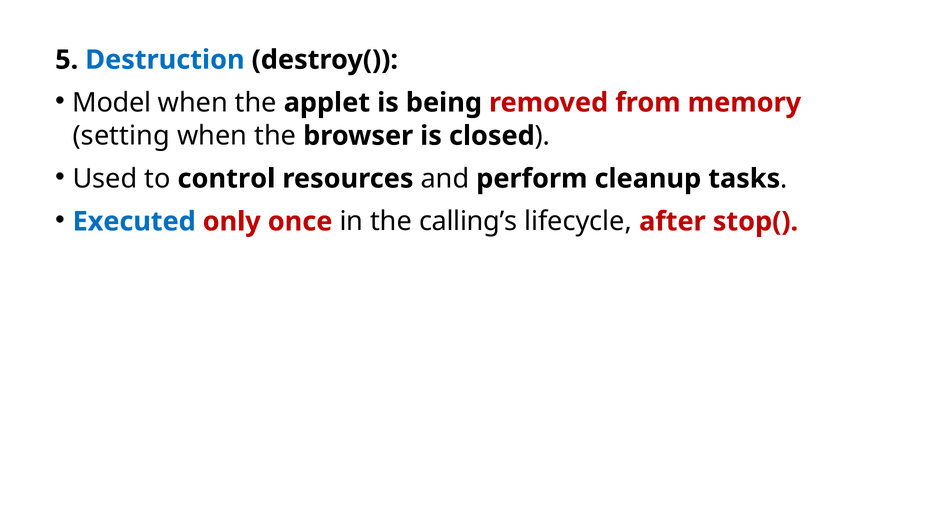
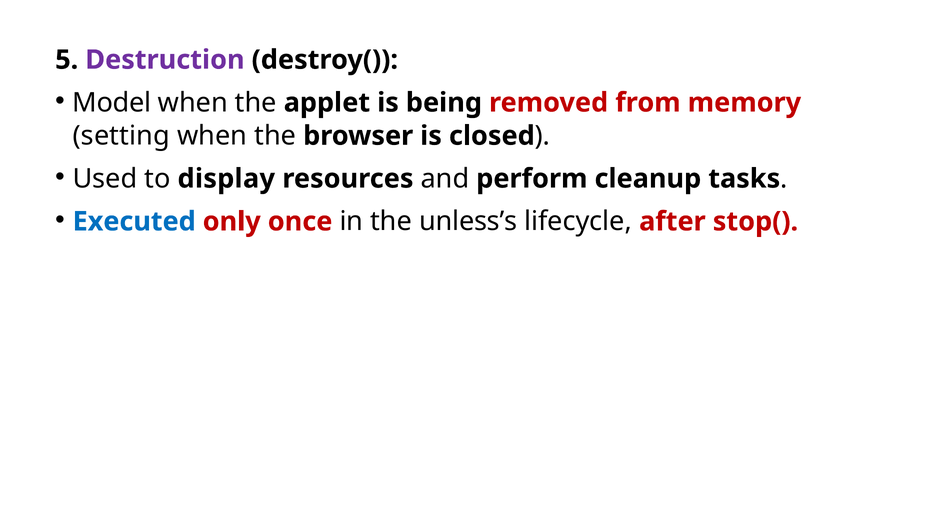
Destruction colour: blue -> purple (165, 60)
control: control -> display (226, 179)
calling’s: calling’s -> unless’s (468, 222)
